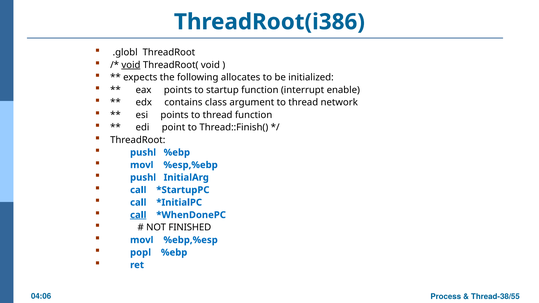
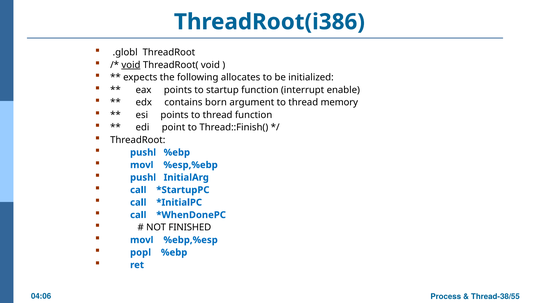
class: class -> born (216, 102)
network: network -> memory (339, 102)
call underline: present -> none (138, 215)
